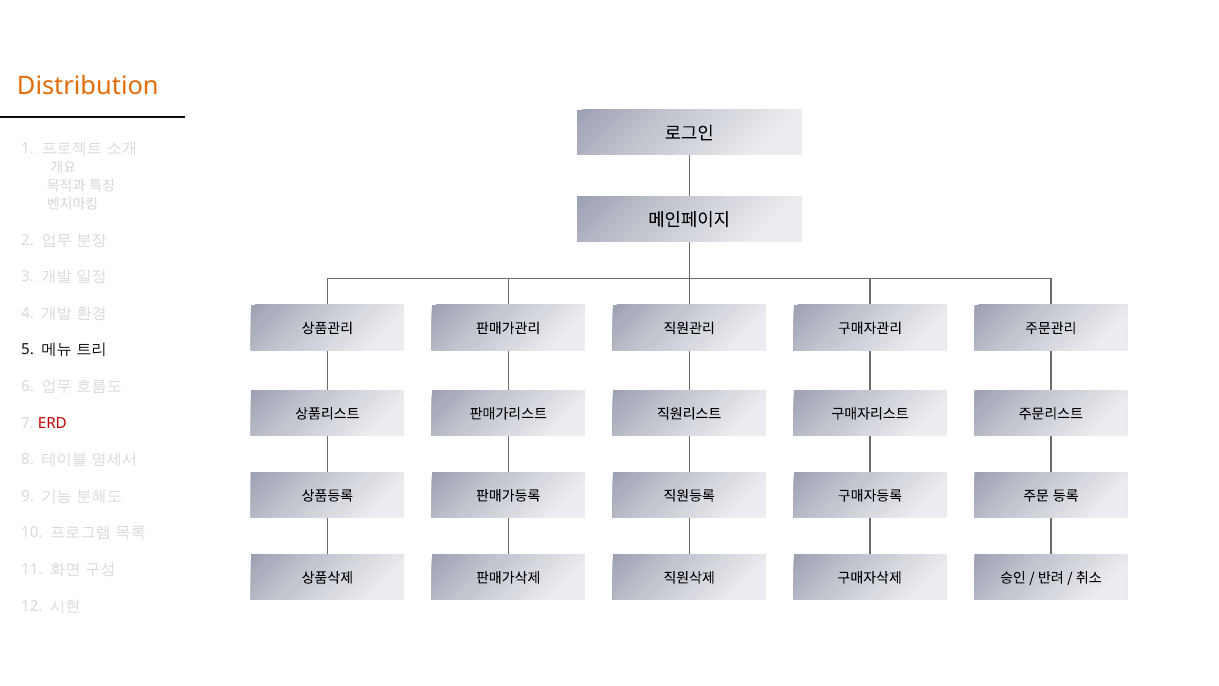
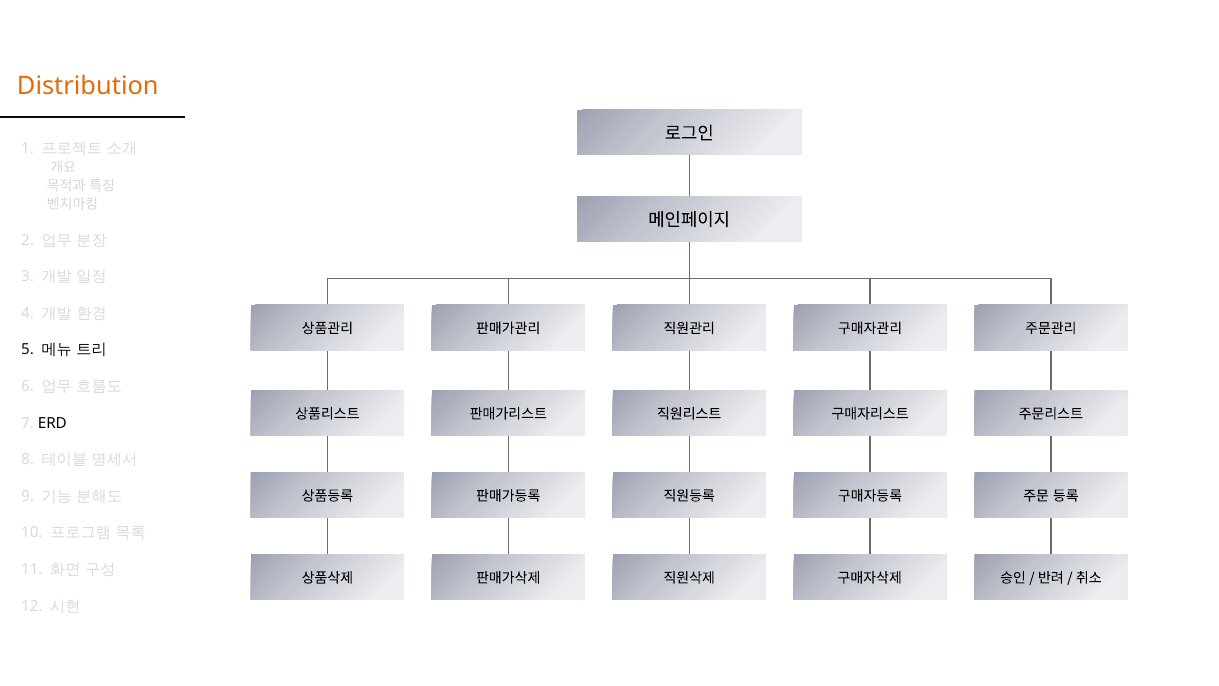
ERD colour: red -> black (52, 423)
